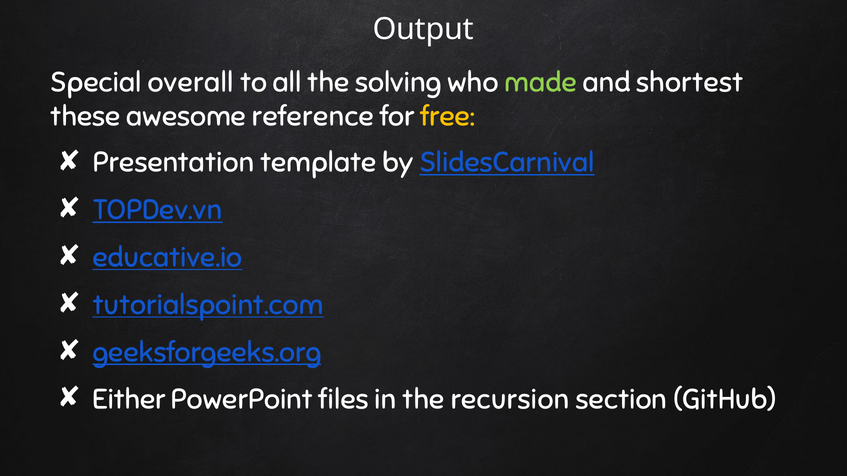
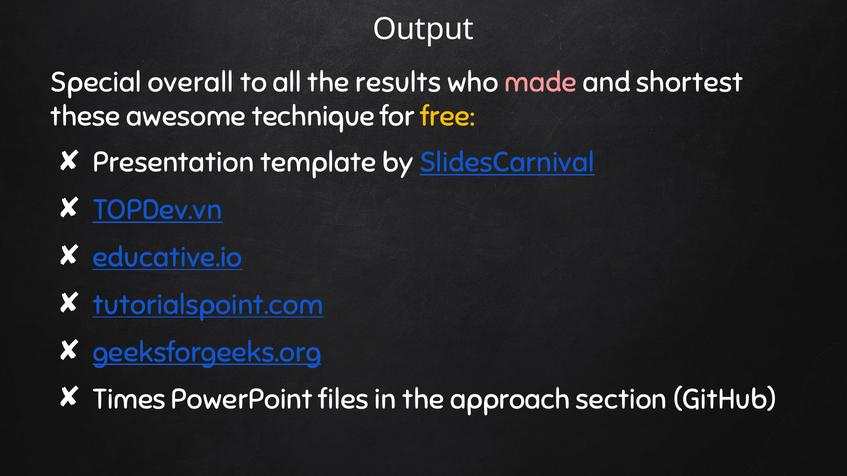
solving: solving -> results (398, 83)
made colour: light green -> pink (541, 83)
reference: reference -> technique (313, 116)
Either: Either -> Times (129, 400)
recursion: recursion -> approach (510, 400)
